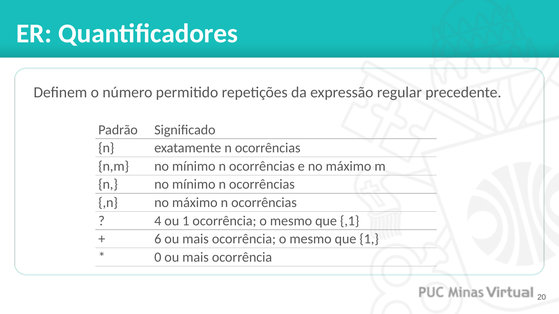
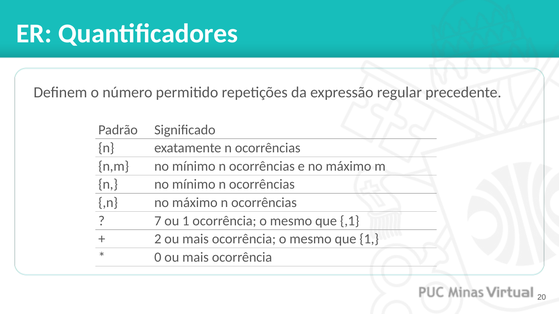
4: 4 -> 7 (158, 221)
6: 6 -> 2 (158, 239)
